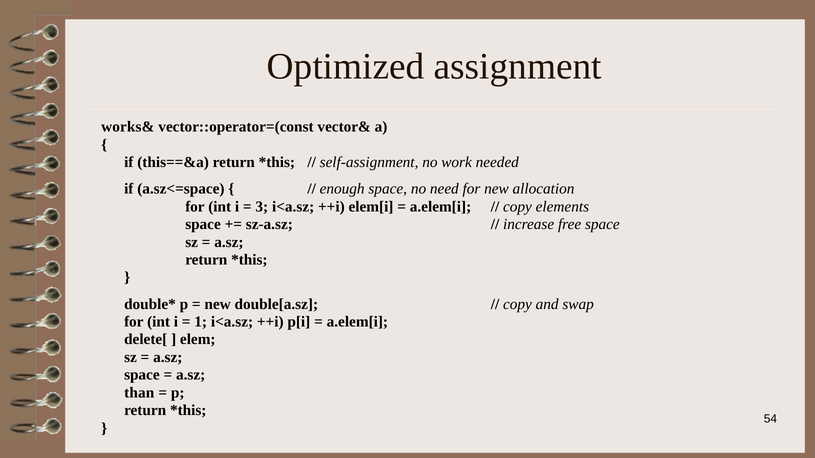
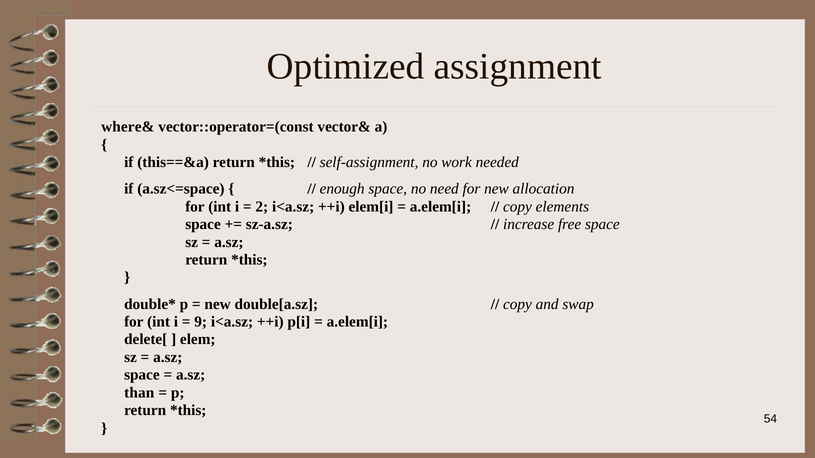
works&: works& -> where& (128, 127)
3: 3 -> 2 (262, 207)
1: 1 -> 9 (201, 322)
